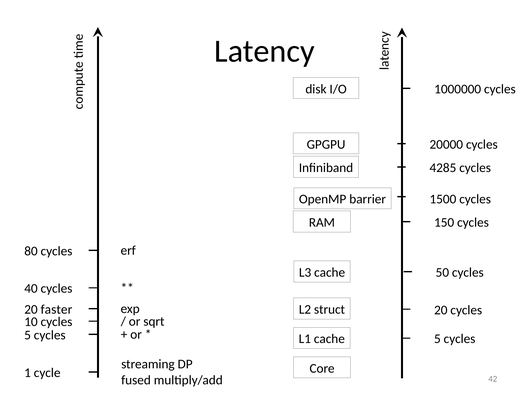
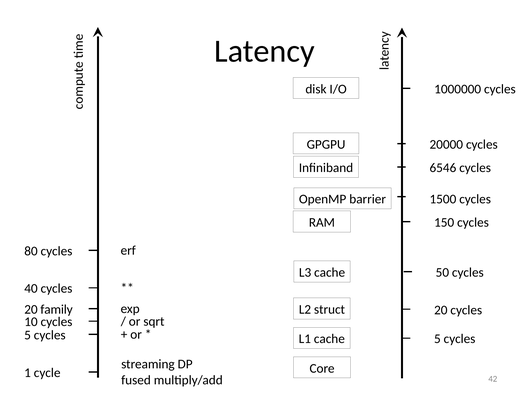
4285: 4285 -> 6546 (443, 168)
faster: faster -> family (57, 309)
